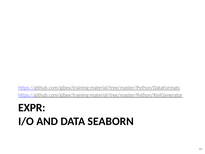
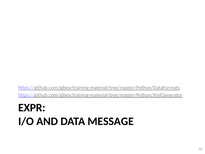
SEABORN: SEABORN -> MESSAGE (111, 121)
